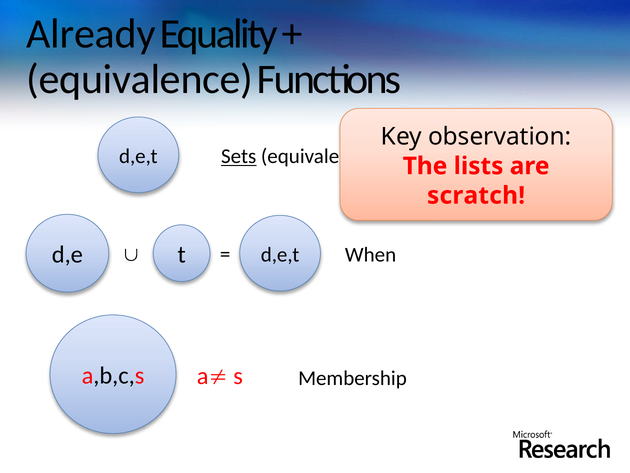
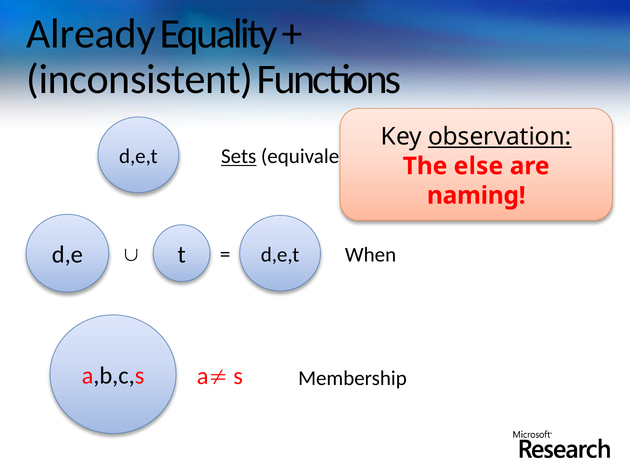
equivalence: equivalence -> inconsistent (140, 79)
observation underline: none -> present (500, 137)
lists: lists -> else (478, 166)
scratch: scratch -> naming (476, 195)
